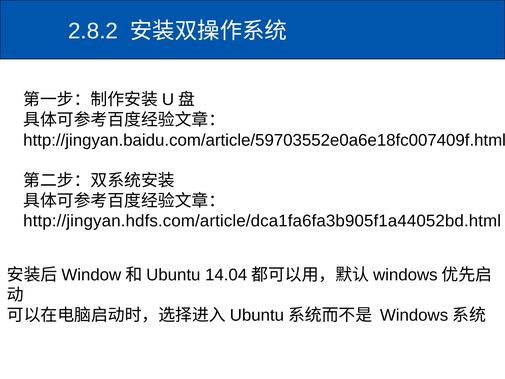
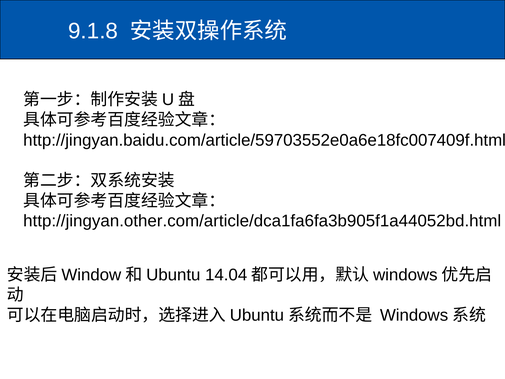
2.8.2: 2.8.2 -> 9.1.8 (93, 31)
http://jingyan.hdfs.com/article/dca1fa6fa3b905f1a44052bd.html: http://jingyan.hdfs.com/article/dca1fa6fa3b905f1a44052bd.html -> http://jingyan.other.com/article/dca1fa6fa3b905f1a44052bd.html (262, 221)
